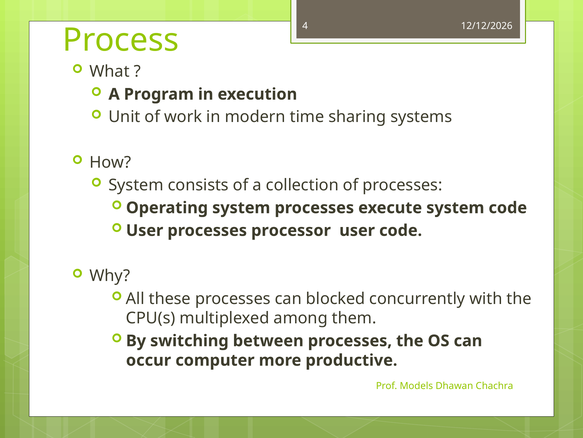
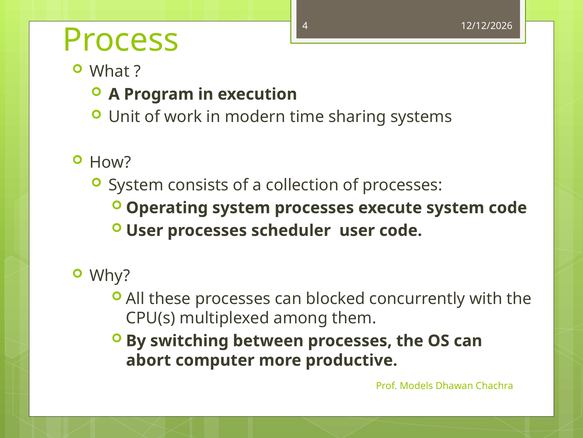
processor: processor -> scheduler (291, 230)
occur: occur -> abort (148, 360)
